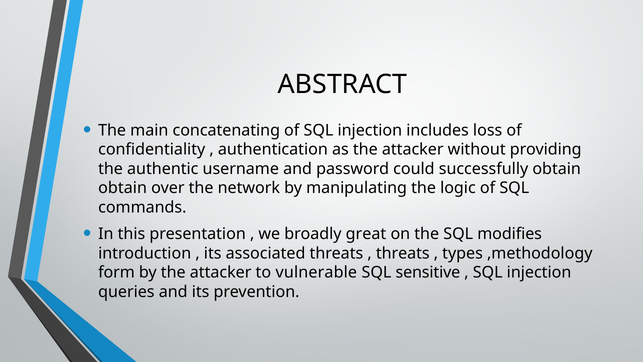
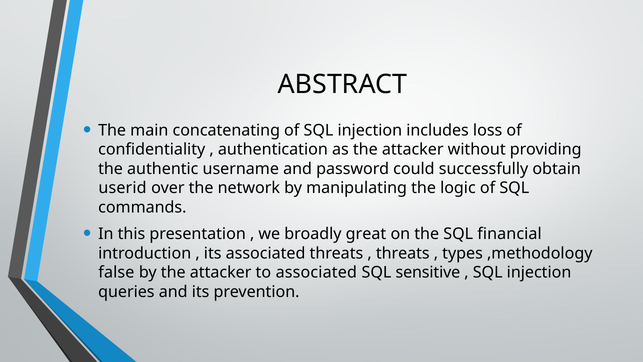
obtain: obtain -> userid (123, 188)
modifies: modifies -> financial (510, 234)
form: form -> false (116, 272)
to vulnerable: vulnerable -> associated (316, 272)
